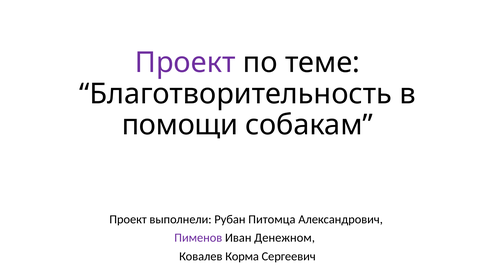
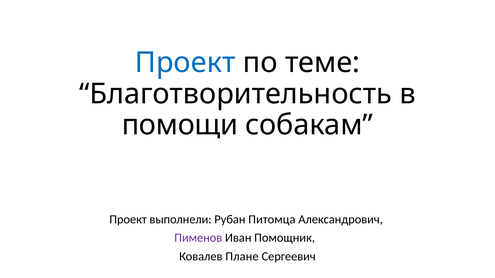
Проект colour: purple -> blue (185, 63)
Денежном: Денежном -> Помощник (285, 238)
Корма: Корма -> Плане (242, 257)
